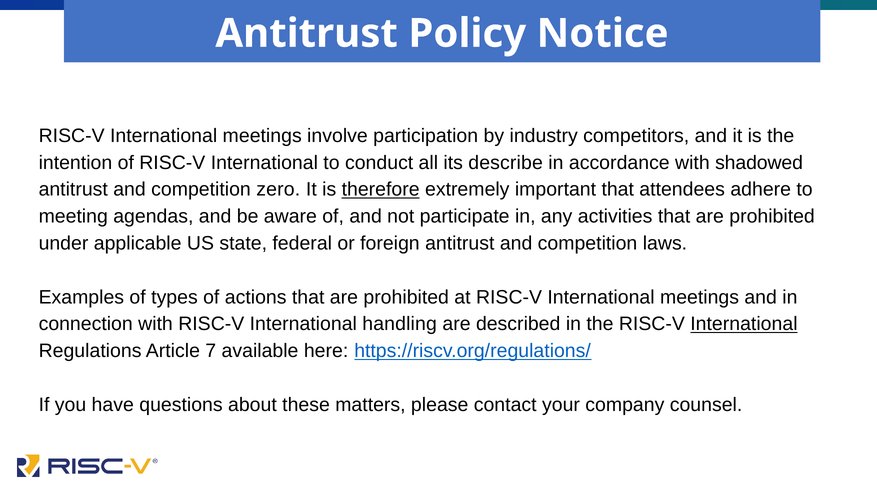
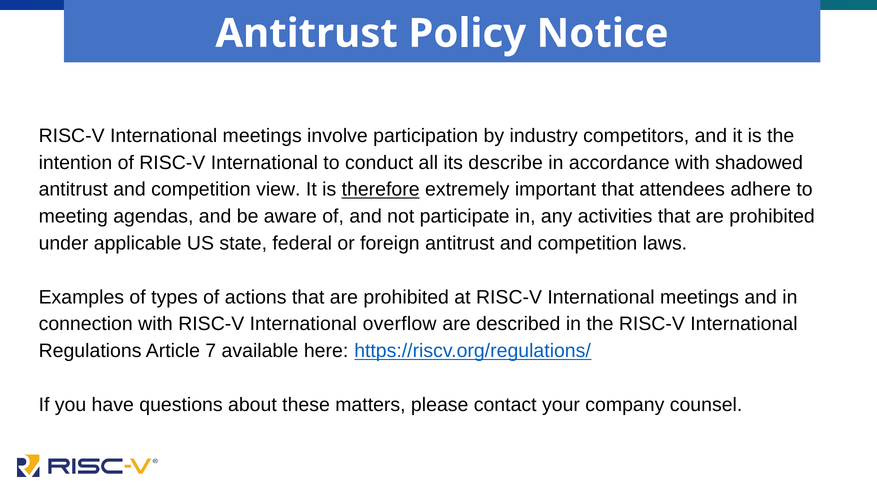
zero: zero -> view (278, 190)
handling: handling -> overflow (400, 324)
International underline: present -> none (744, 324)
